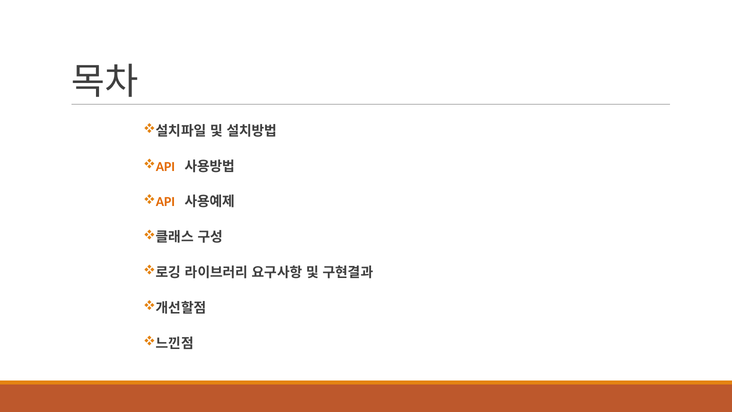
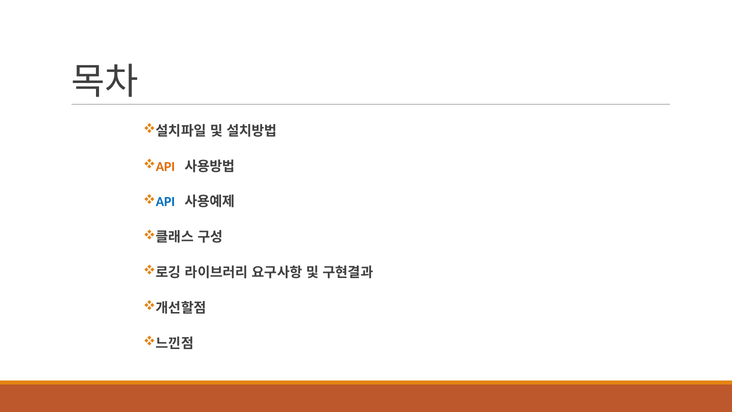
API colour: orange -> blue (165, 202)
